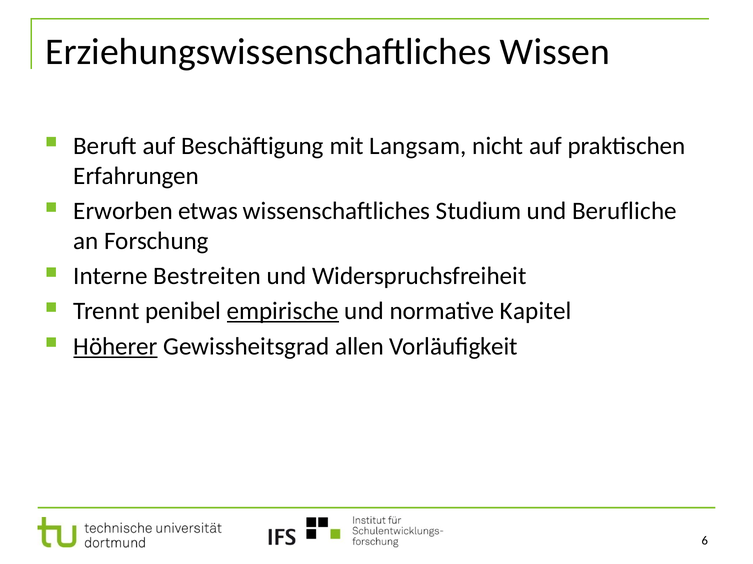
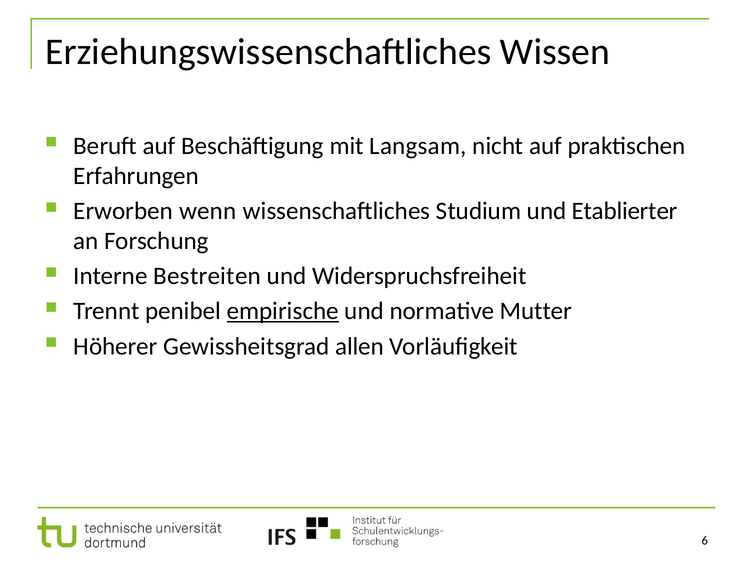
etwas: etwas -> wenn (208, 211)
Berufliche: Berufliche -> Etablierter (625, 211)
Kapitel: Kapitel -> Mutter (536, 312)
Höherer underline: present -> none (116, 347)
